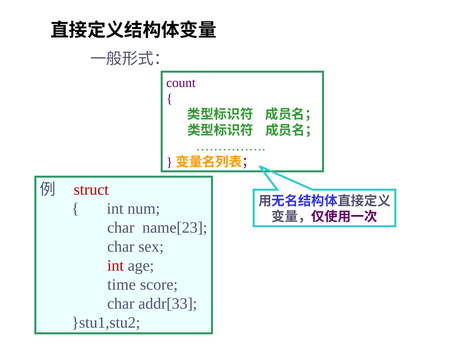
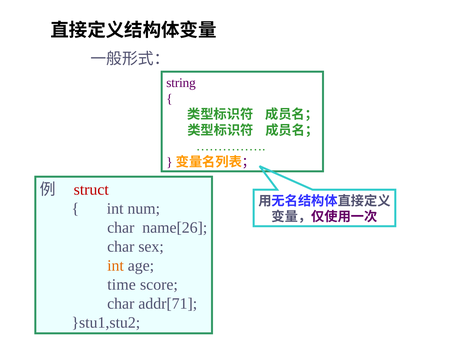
count: count -> string (181, 83)
name[23: name[23 -> name[26 (175, 228)
int colour: red -> orange (116, 266)
addr[33: addr[33 -> addr[71 (168, 304)
